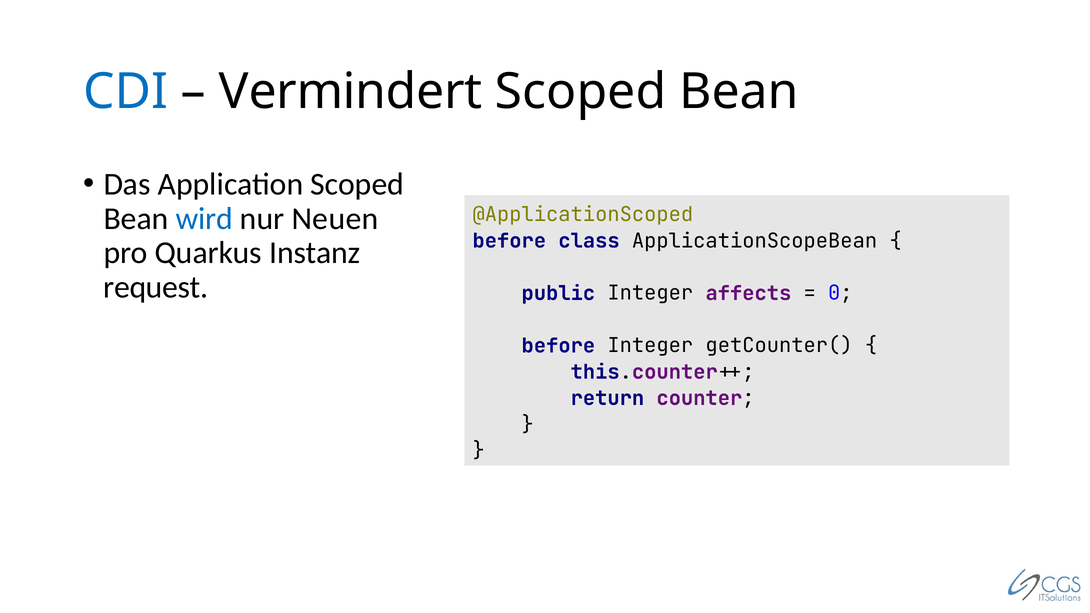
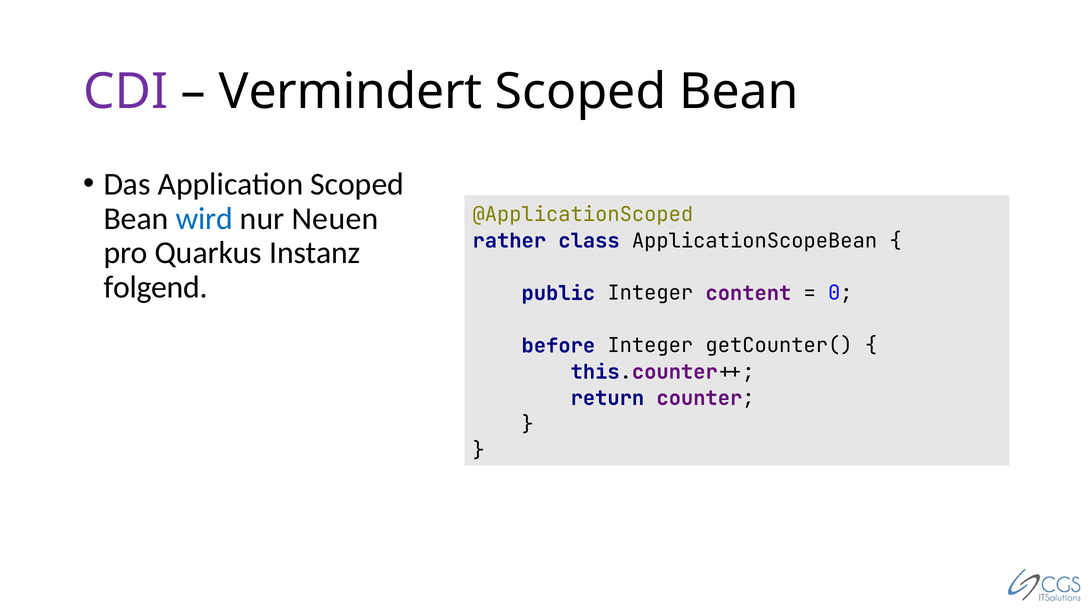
CDI colour: blue -> purple (126, 92)
before: before -> rather (509, 241)
request: request -> folgend (156, 287)
affects: affects -> content (748, 293)
